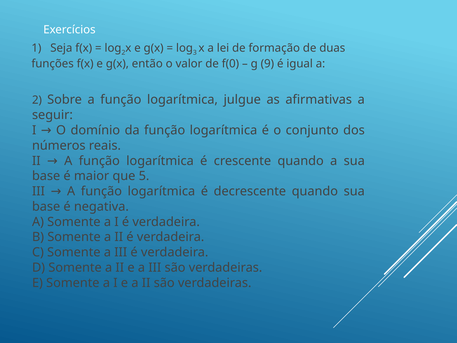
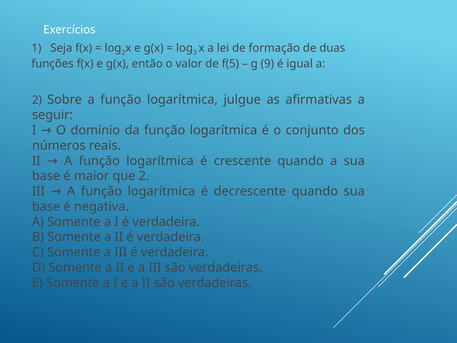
f(0: f(0 -> f(5 (230, 64)
que 5: 5 -> 2 (144, 176)
